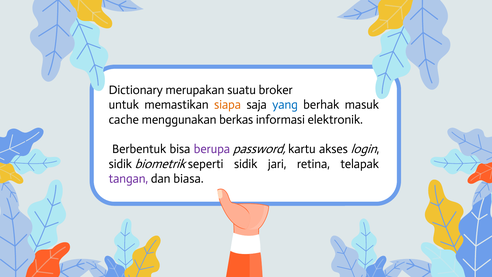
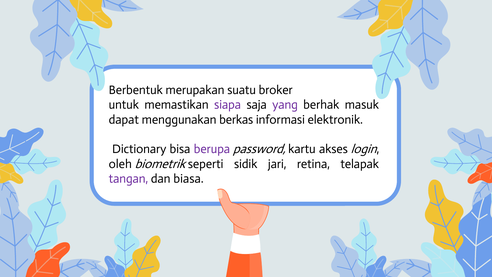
Dictionary: Dictionary -> Berbentuk (136, 90)
siapa colour: orange -> purple (228, 105)
yang colour: blue -> purple (285, 105)
cache: cache -> dapat (124, 120)
Berbentuk: Berbentuk -> Dictionary (139, 149)
sidik: sidik -> oleh (120, 164)
